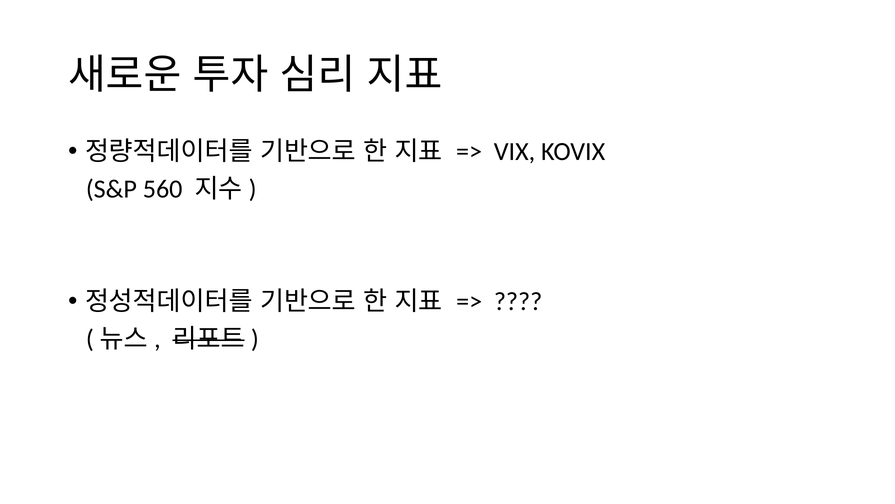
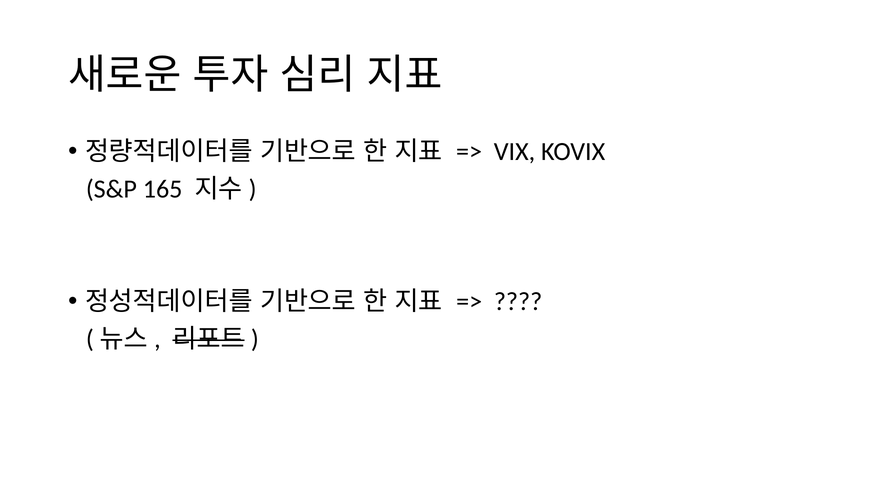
560: 560 -> 165 (163, 189)
